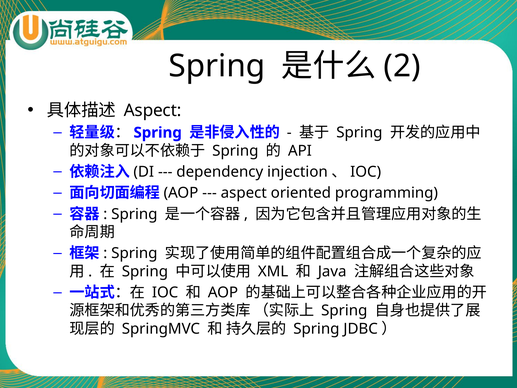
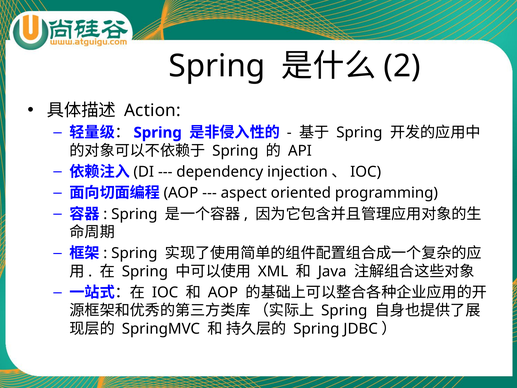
Aspect: Aspect -> Action (152, 110)
